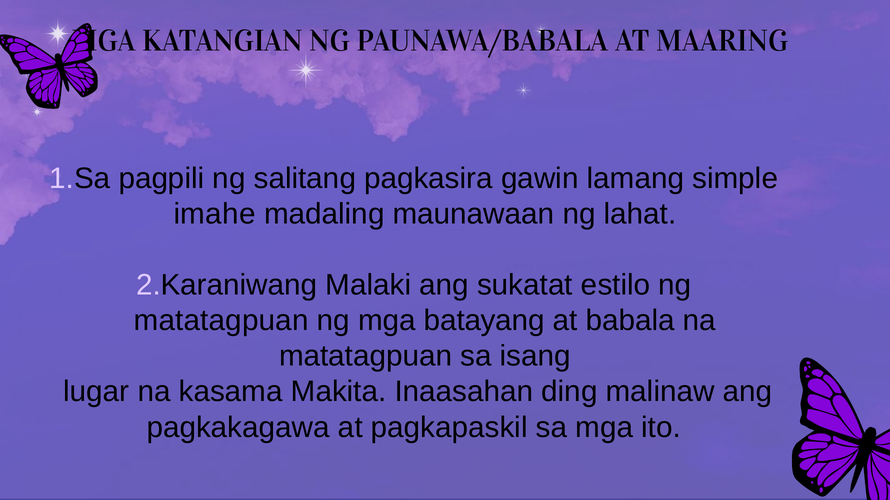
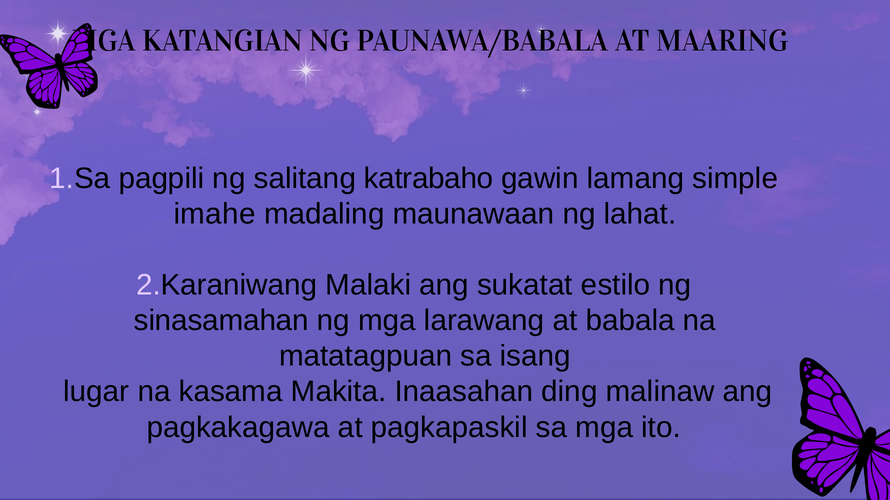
pagkasira: pagkasira -> katrabaho (429, 179)
matatagpuan: matatagpuan -> sinasamahan (221, 321)
batayang: batayang -> larawang (484, 321)
